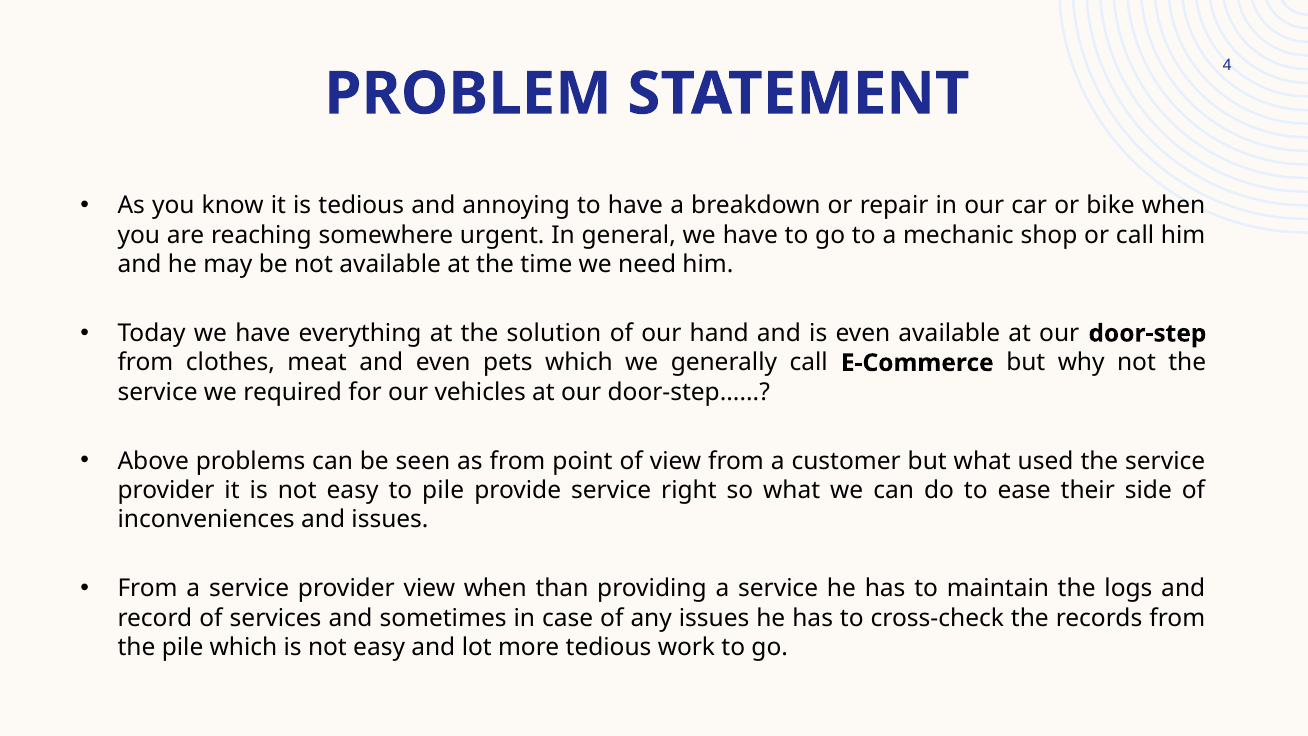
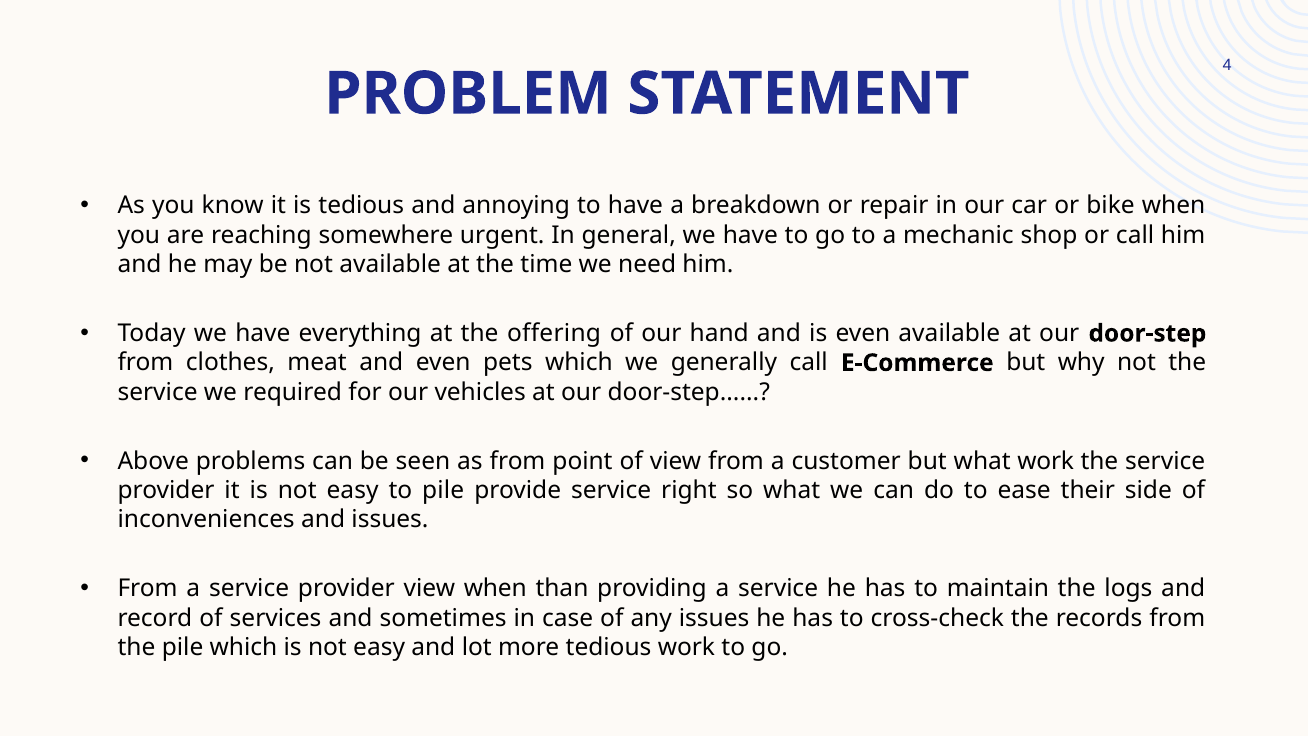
solution: solution -> offering (554, 333)
what used: used -> work (1046, 461)
